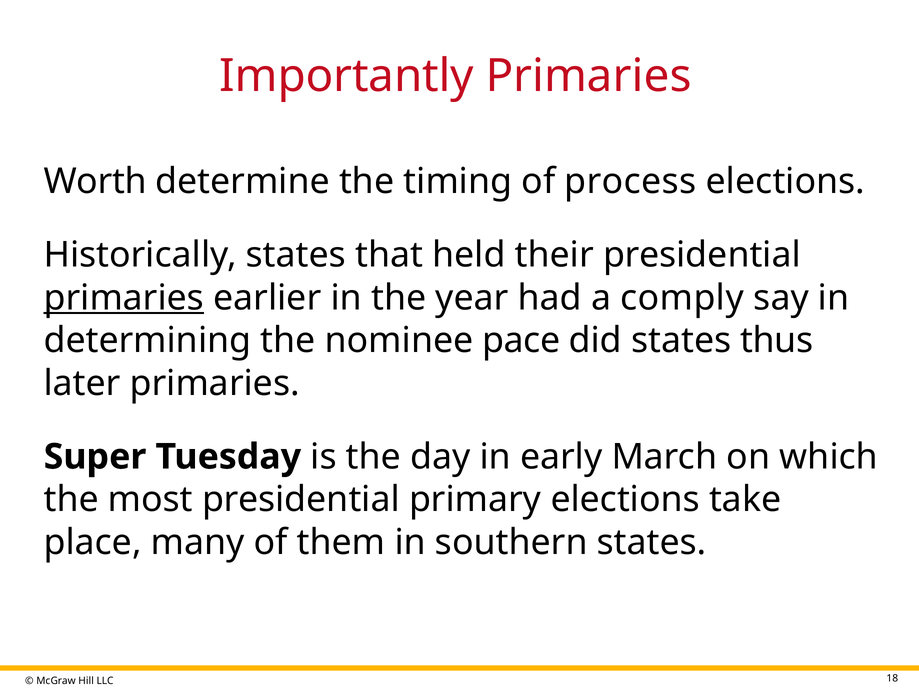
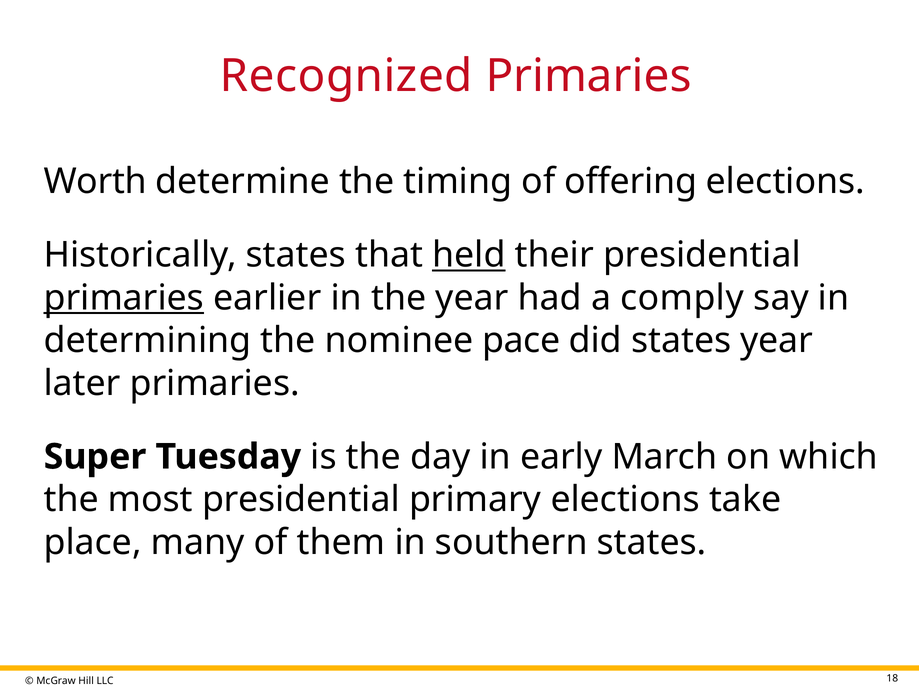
Importantly: Importantly -> Recognized (346, 76)
process: process -> offering (631, 182)
held underline: none -> present (469, 255)
states thus: thus -> year (777, 341)
